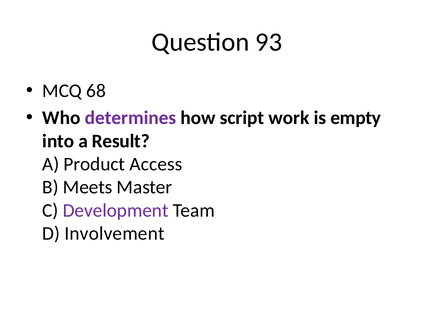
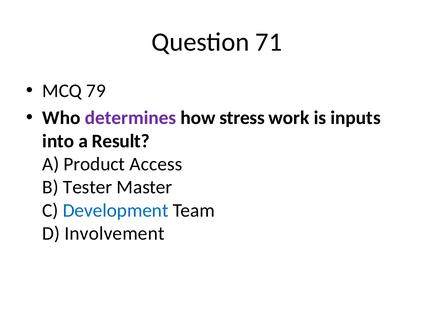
93: 93 -> 71 (269, 42)
68: 68 -> 79 (96, 91)
script: script -> stress (242, 118)
empty: empty -> inputs (356, 118)
Meets: Meets -> Tester (88, 188)
Development colour: purple -> blue (116, 211)
